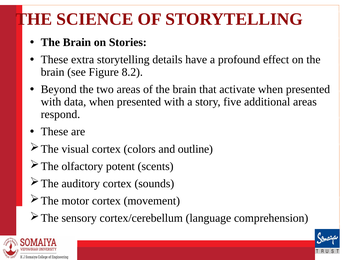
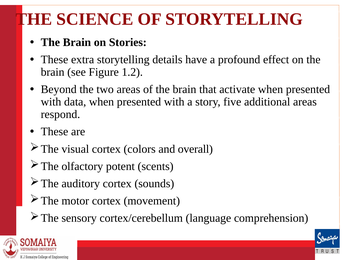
8.2: 8.2 -> 1.2 (132, 72)
outline: outline -> overall (195, 149)
